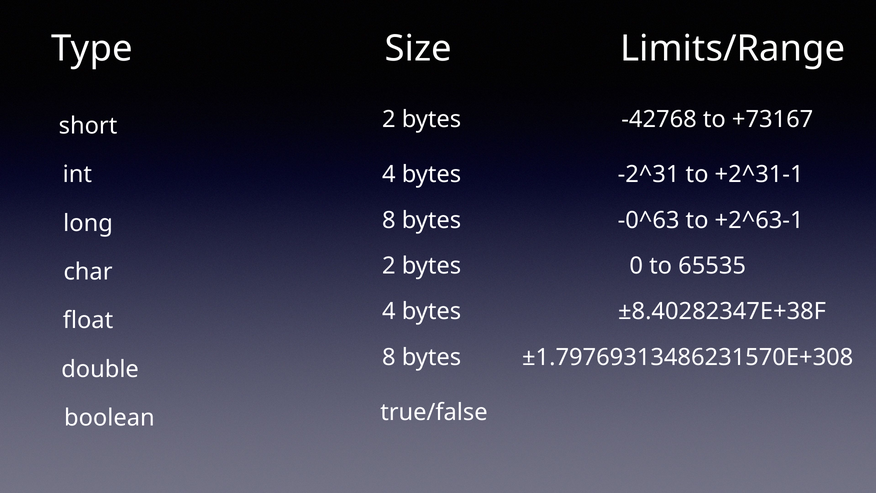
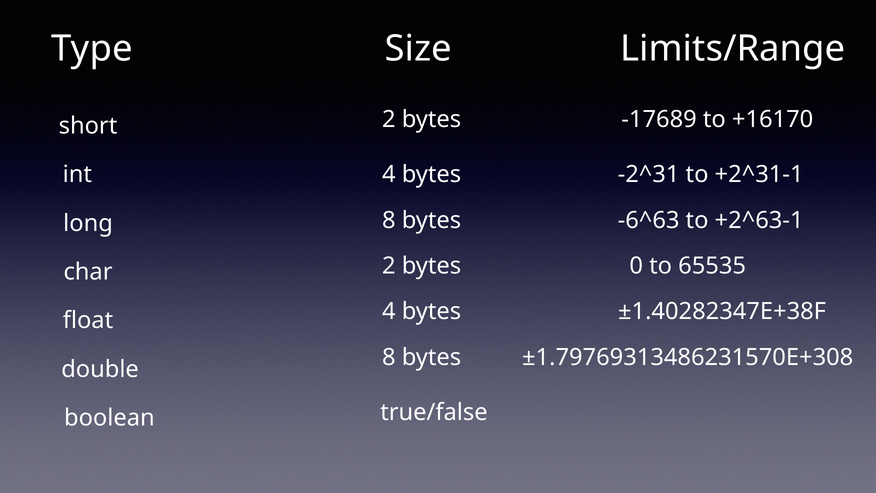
-42768: -42768 -> -17689 (659, 119)
+73167: +73167 -> +16170 (773, 119)
-0^63: -0^63 -> -6^63 (649, 220)
±8.40282347E+38F: ±8.40282347E+38F -> ±1.40282347E+38F (722, 311)
